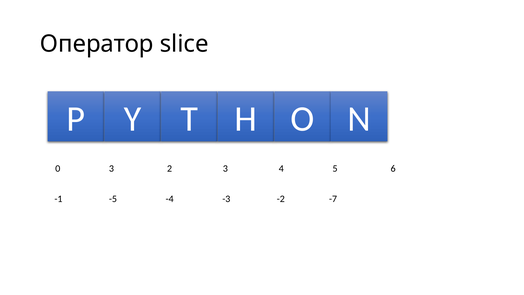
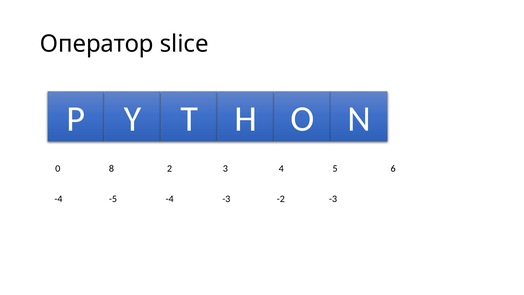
0 3: 3 -> 8 (111, 168)
-1: -1 -> -4 (58, 199)
-2 -7: -7 -> -3 (333, 199)
